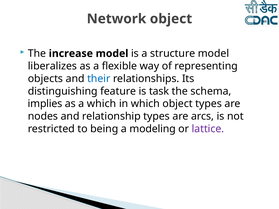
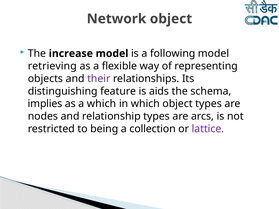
structure: structure -> following (173, 54)
liberalizes: liberalizes -> retrieving (52, 66)
their colour: blue -> purple (99, 79)
task: task -> aids (159, 91)
modeling: modeling -> collection (153, 129)
